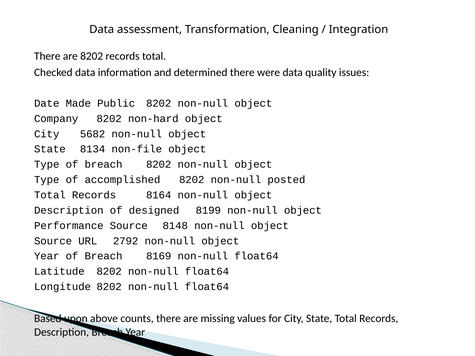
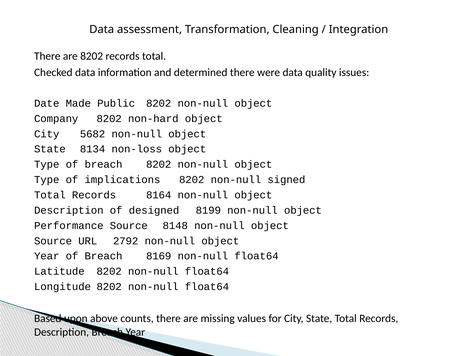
non-file: non-file -> non-loss (137, 149)
accomplished: accomplished -> implications (122, 180)
posted: posted -> signed (286, 180)
